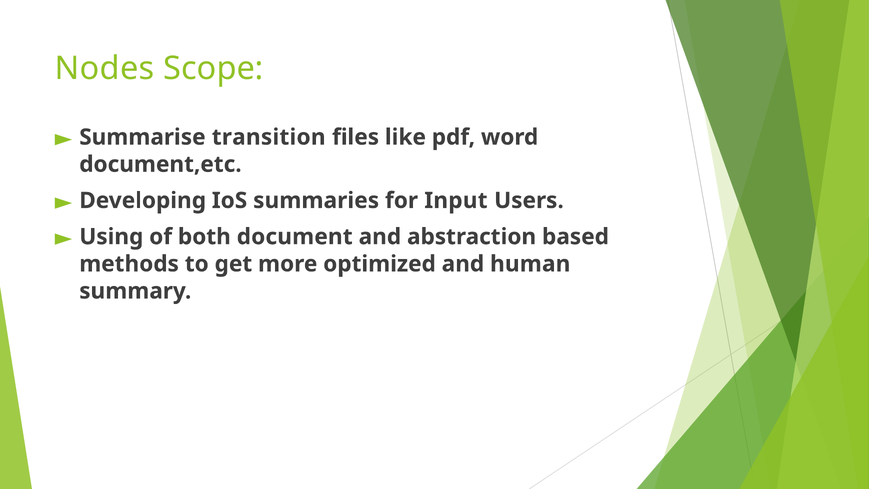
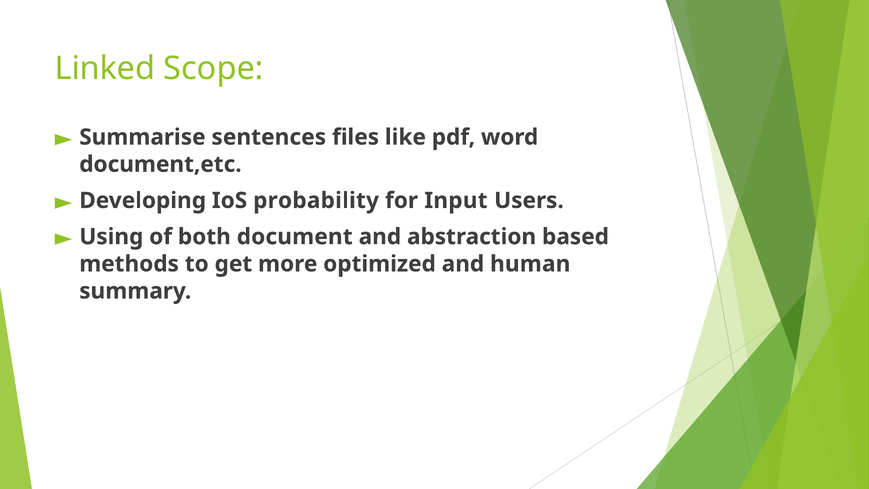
Nodes: Nodes -> Linked (105, 69)
transition: transition -> sentences (269, 137)
summaries: summaries -> probability (316, 200)
